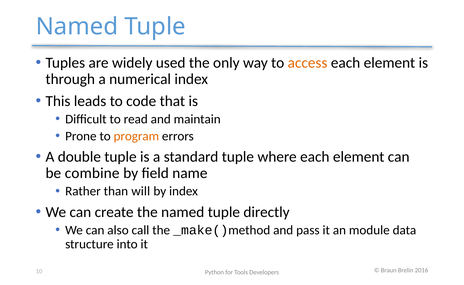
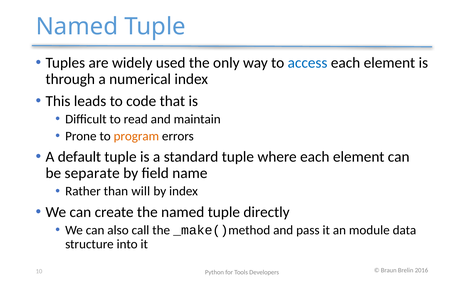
access colour: orange -> blue (308, 63)
double: double -> default (79, 157)
combine: combine -> separate (92, 173)
